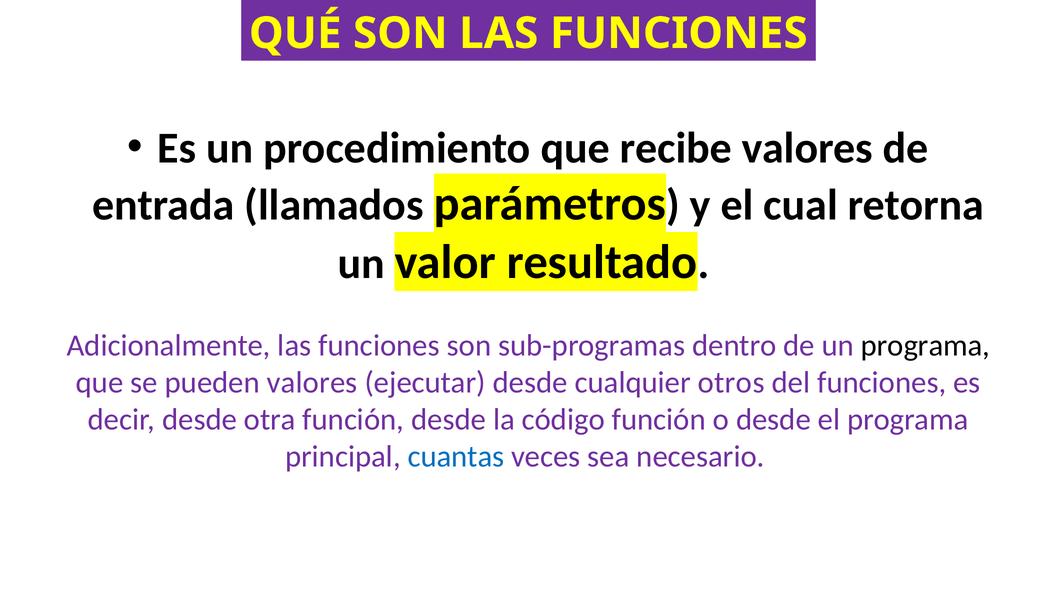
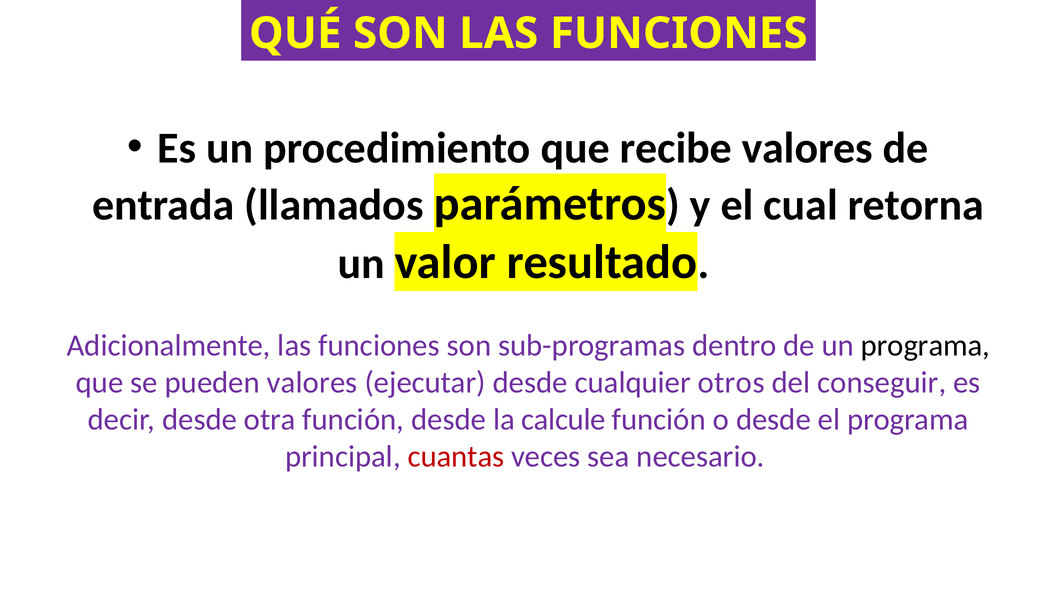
del funciones: funciones -> conseguir (882, 382)
código: código -> calcule (563, 419)
cuantas colour: blue -> red (456, 456)
